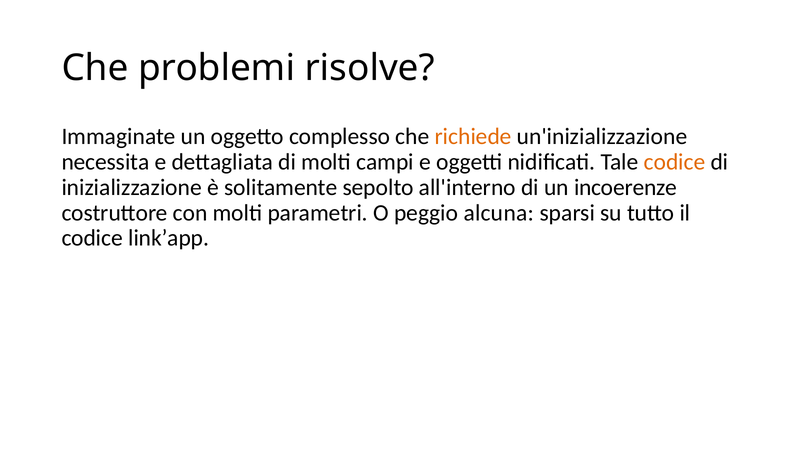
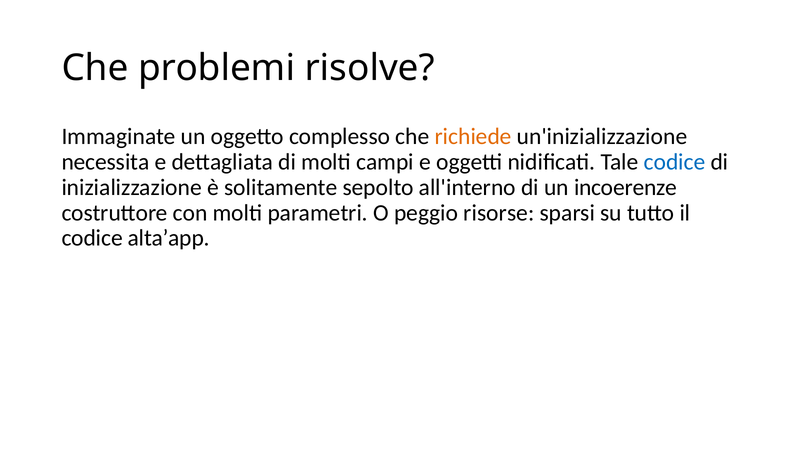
codice colour: orange -> blue (675, 162)
alcuna: alcuna -> risorse (499, 213)
link’app: link’app -> alta’app (169, 238)
